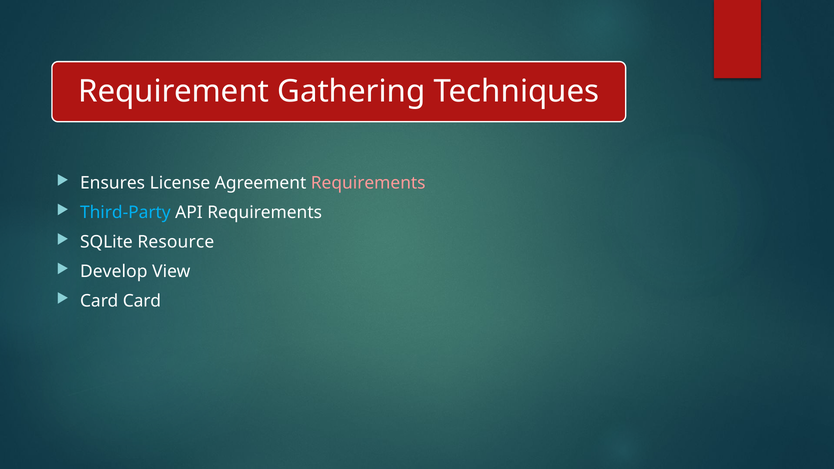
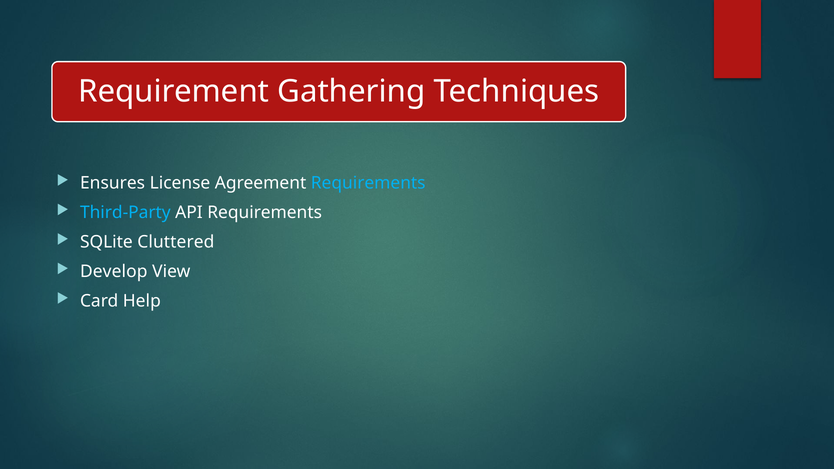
Requirements colour: pink -> light blue (368, 183)
Resource: Resource -> Cluttered (176, 242)
Card Card: Card -> Help (142, 301)
